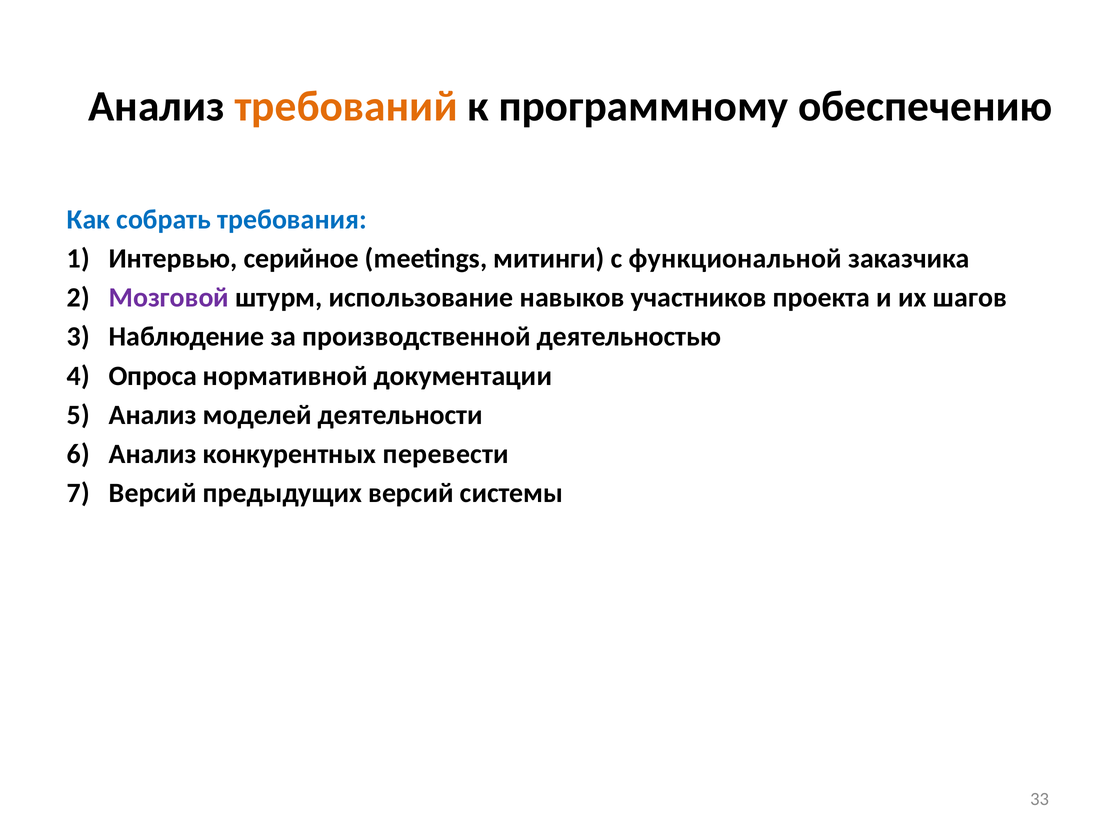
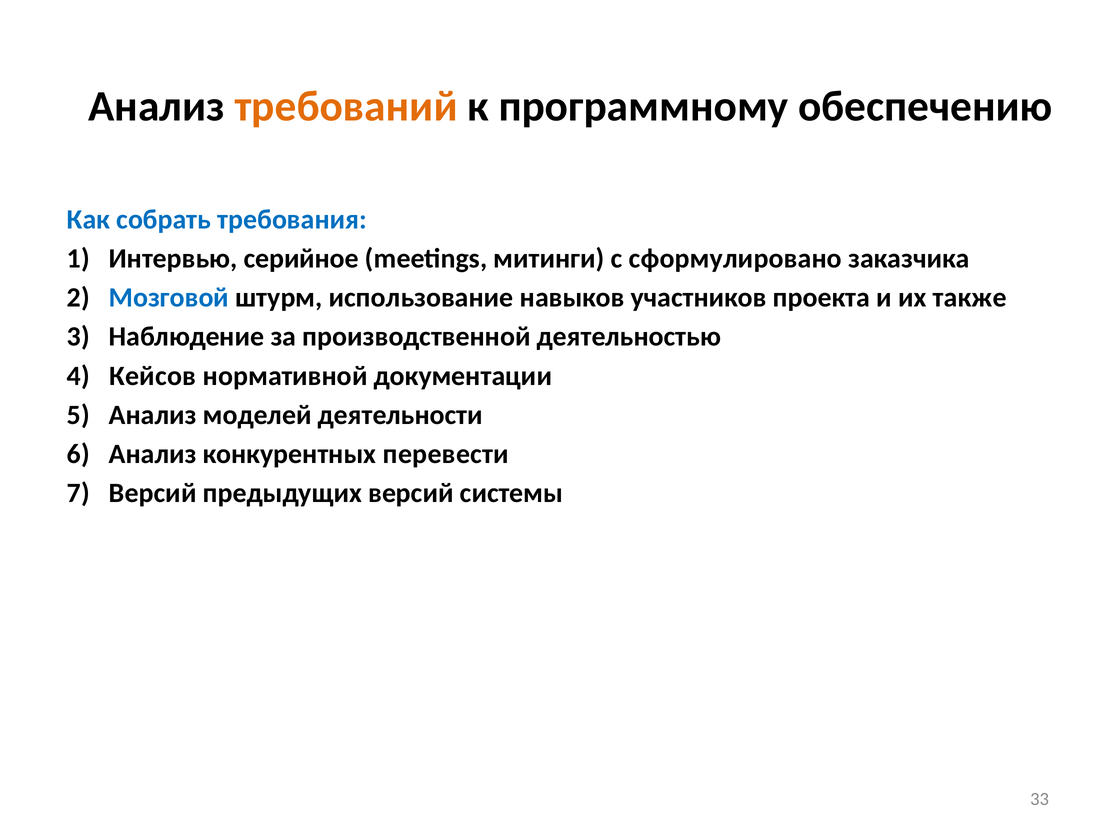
функциональной: функциональной -> сформулировано (735, 259)
Мозговой colour: purple -> blue (169, 298)
шагов: шагов -> также (970, 298)
Опроса: Опроса -> Кейсов (153, 376)
